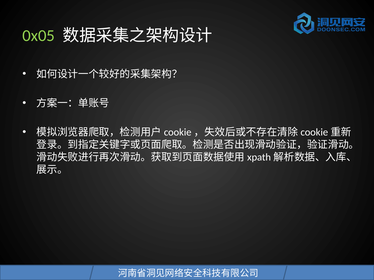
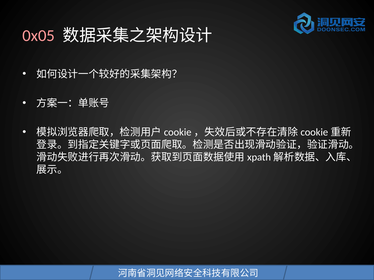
0x05 colour: light green -> pink (39, 36)
